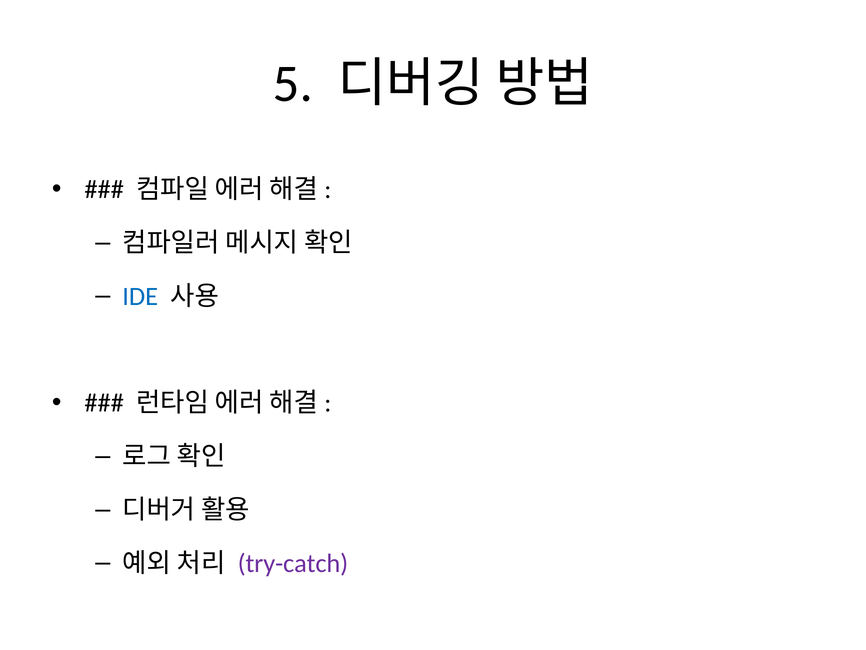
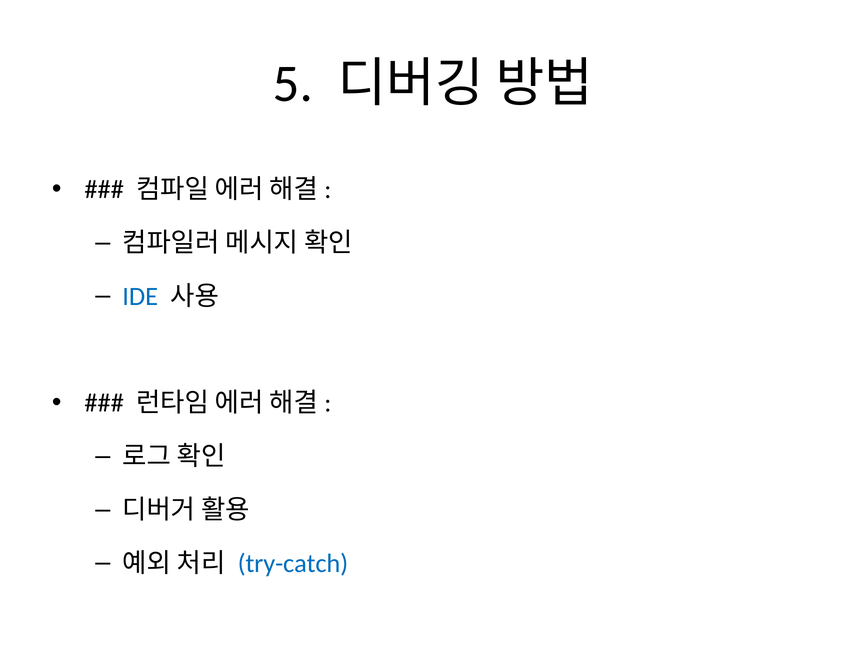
try-catch colour: purple -> blue (293, 563)
